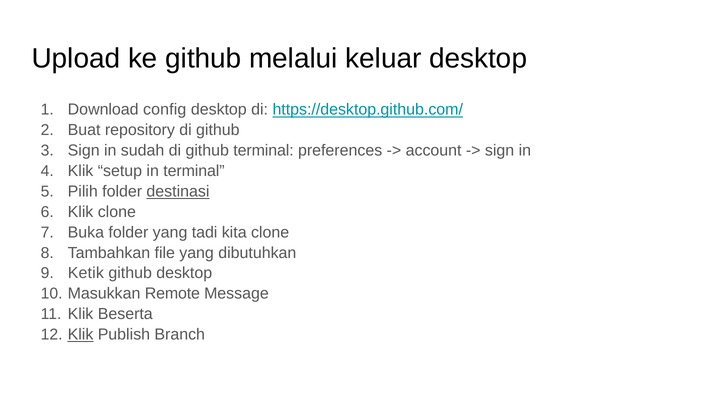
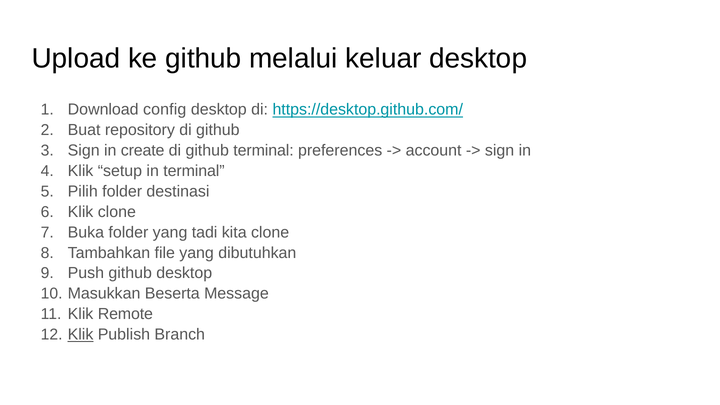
sudah: sudah -> create (143, 151)
destinasi underline: present -> none (178, 191)
Ketik: Ketik -> Push (86, 273)
Remote: Remote -> Beserta (172, 294)
Beserta: Beserta -> Remote (125, 314)
